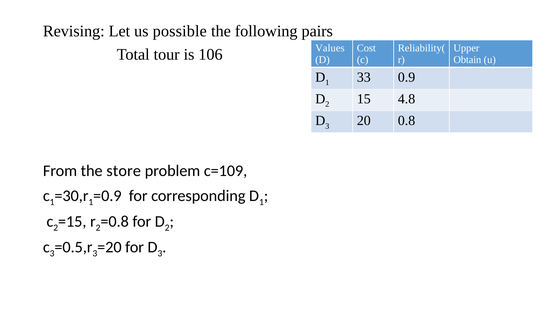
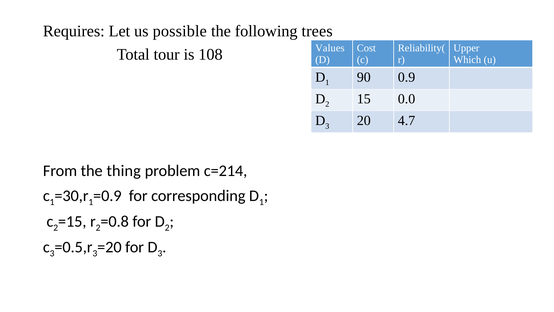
Revising: Revising -> Requires (74, 31)
pairs: pairs -> trees (317, 31)
106: 106 -> 108 (210, 54)
Obtain: Obtain -> Which (467, 60)
33: 33 -> 90 (364, 77)
4.8: 4.8 -> 0.0 (407, 99)
0.8: 0.8 -> 4.7 (407, 121)
store: store -> thing (124, 170)
c=109: c=109 -> c=214 (226, 170)
